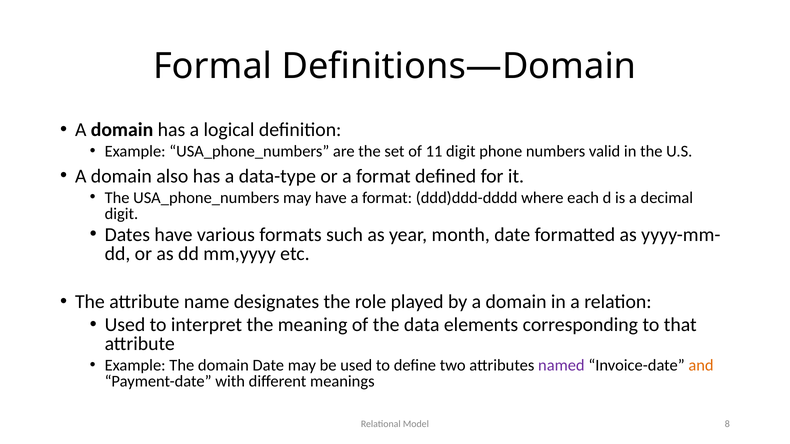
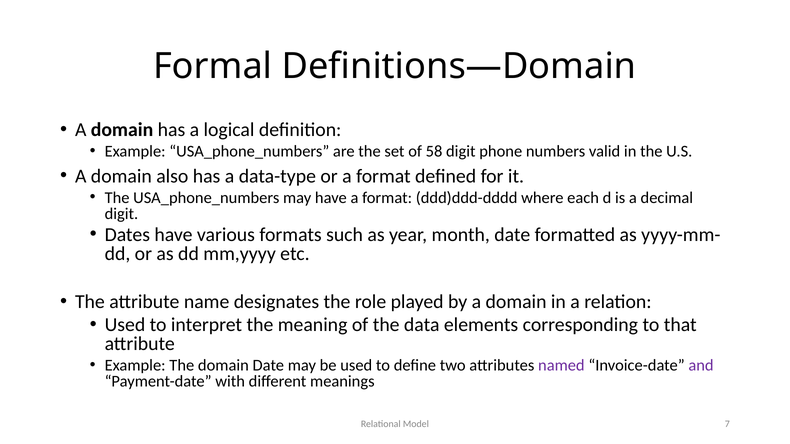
11: 11 -> 58 (434, 152)
and colour: orange -> purple (701, 366)
8: 8 -> 7 (727, 424)
